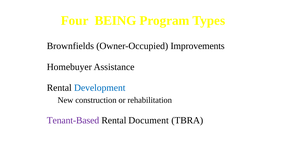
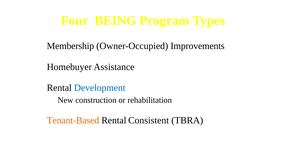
Brownfields: Brownfields -> Membership (70, 46)
Tenant-Based colour: purple -> orange (73, 120)
Document: Document -> Consistent (149, 120)
